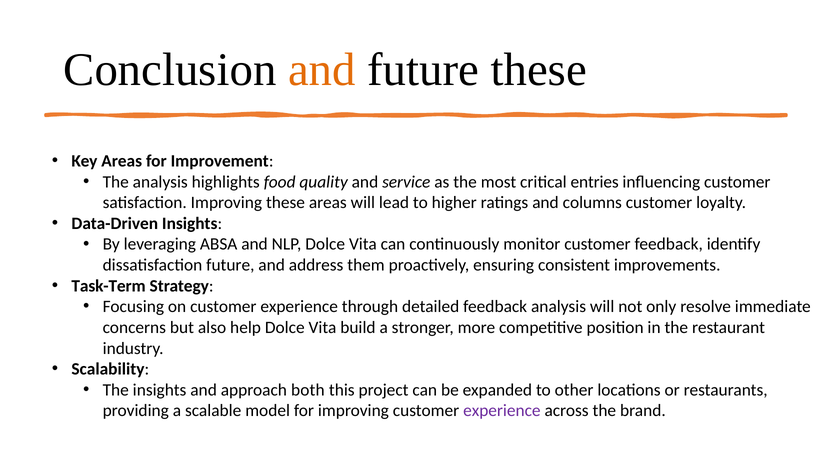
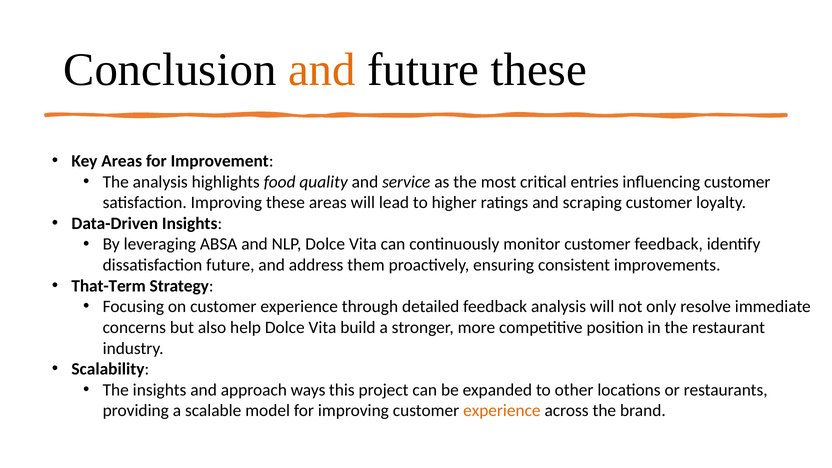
columns: columns -> scraping (592, 203)
Task-Term: Task-Term -> That-Term (109, 286)
both: both -> ways (308, 390)
experience colour: purple -> orange (502, 411)
